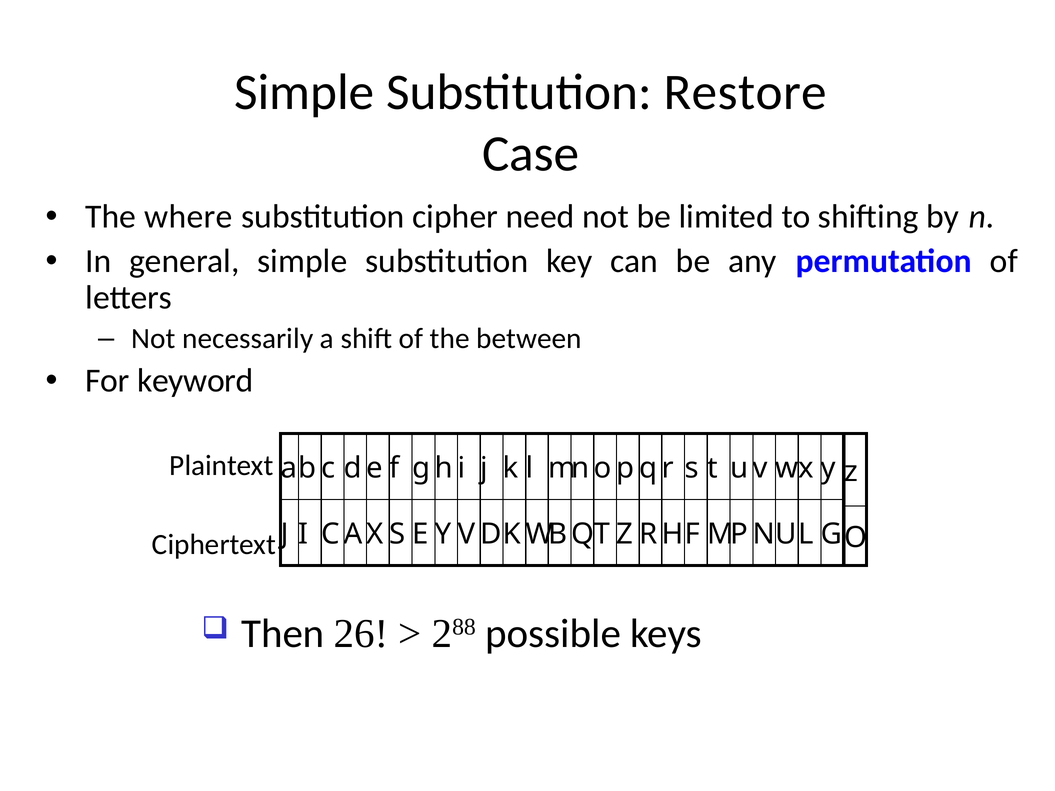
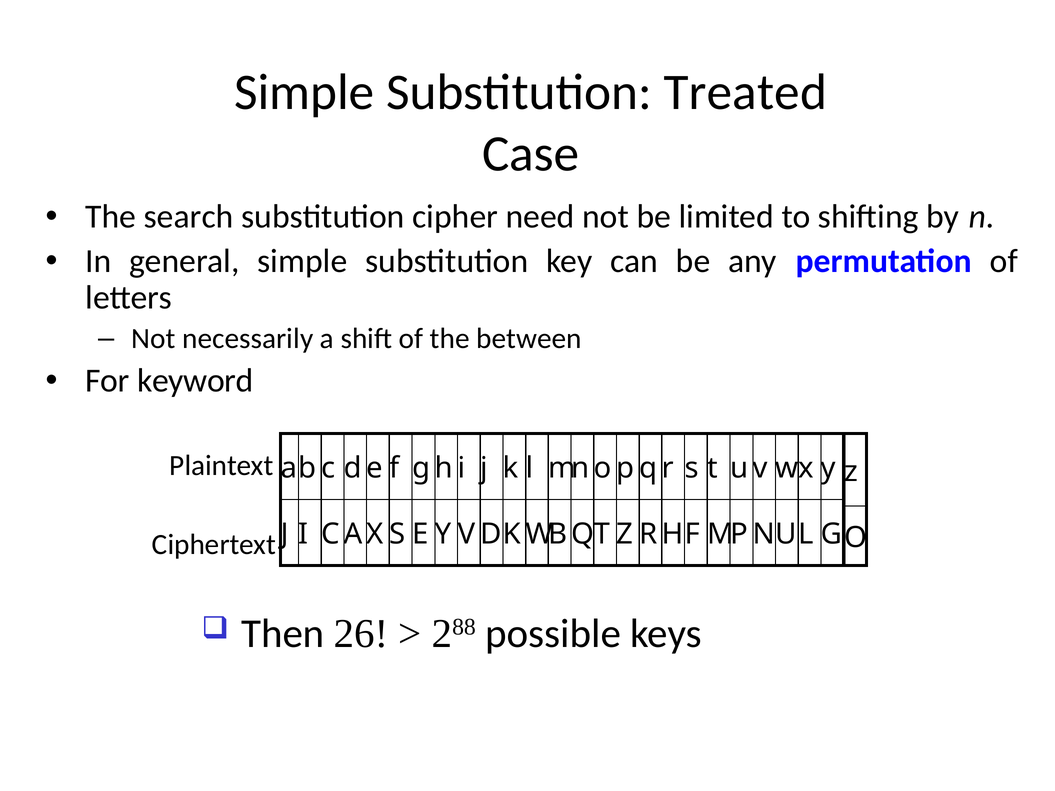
Restore: Restore -> Treated (745, 92)
where: where -> search (189, 217)
